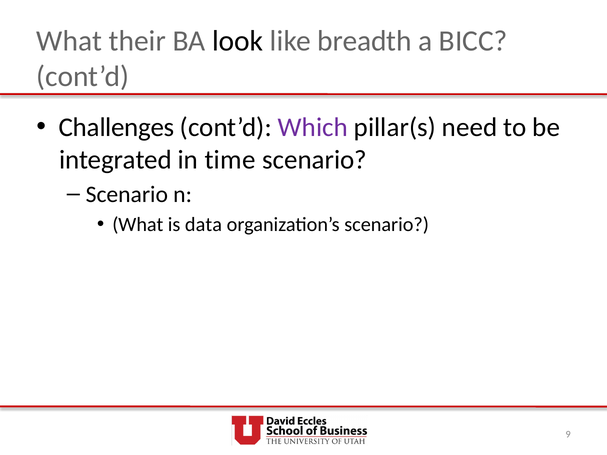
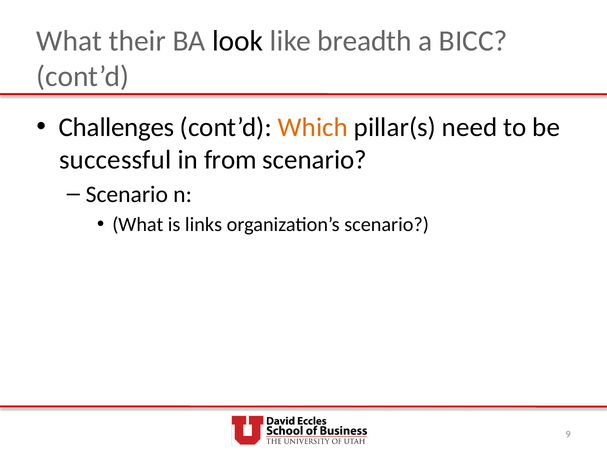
Which colour: purple -> orange (313, 127)
integrated: integrated -> successful (115, 160)
time: time -> from (230, 160)
data: data -> links (204, 225)
